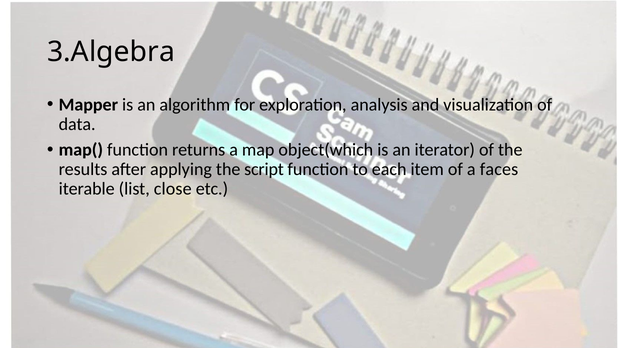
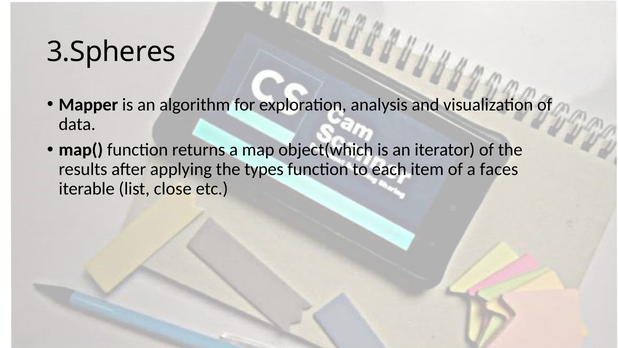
3.Algebra: 3.Algebra -> 3.Spheres (111, 52)
script: script -> types (264, 169)
